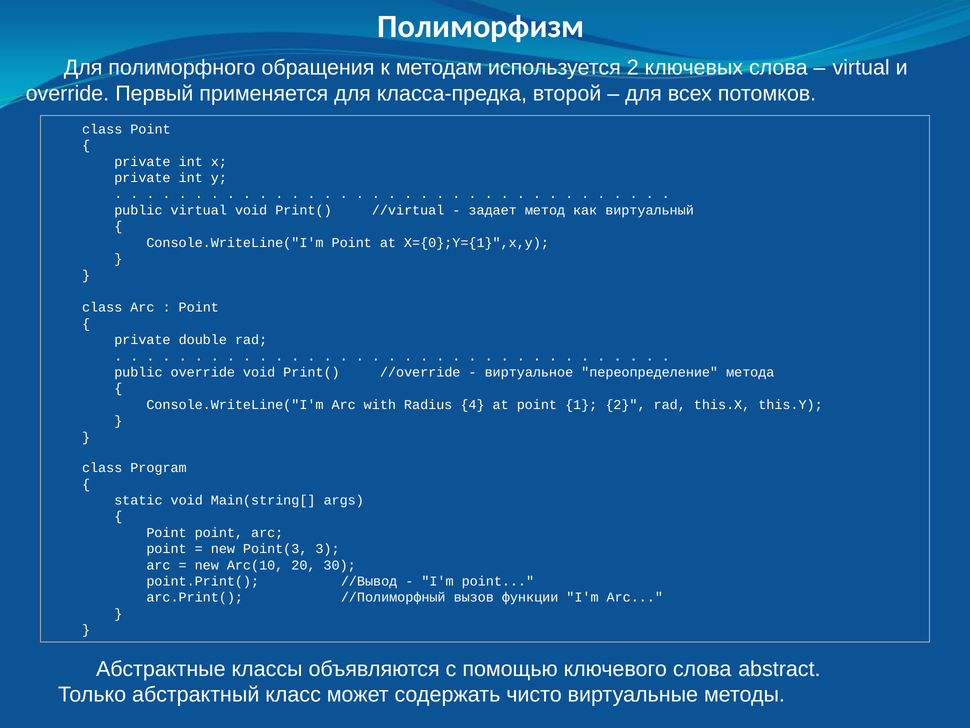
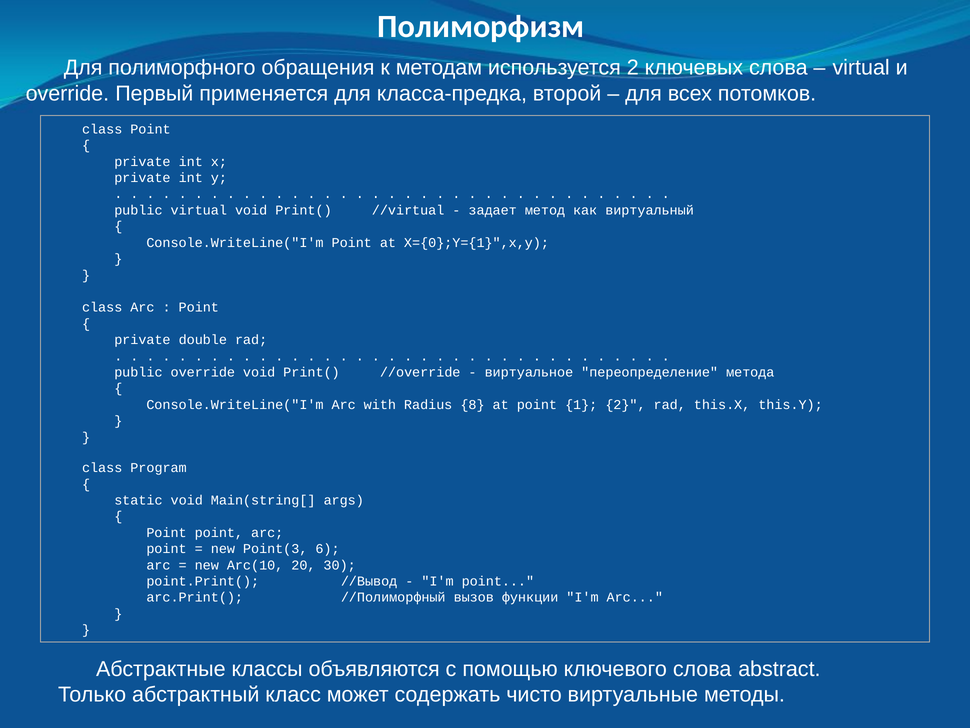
4: 4 -> 8 (473, 404)
3: 3 -> 6 (328, 549)
